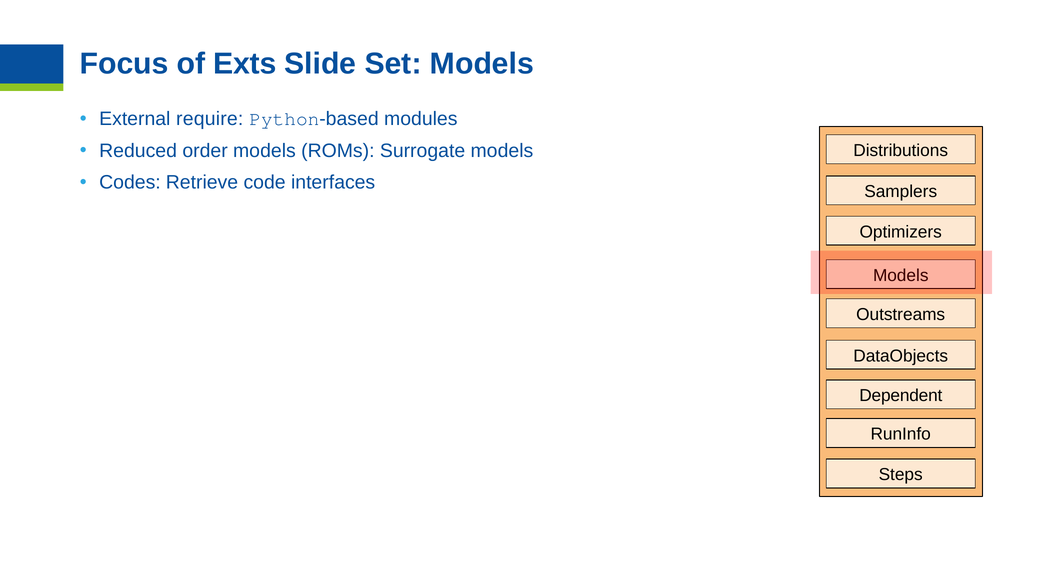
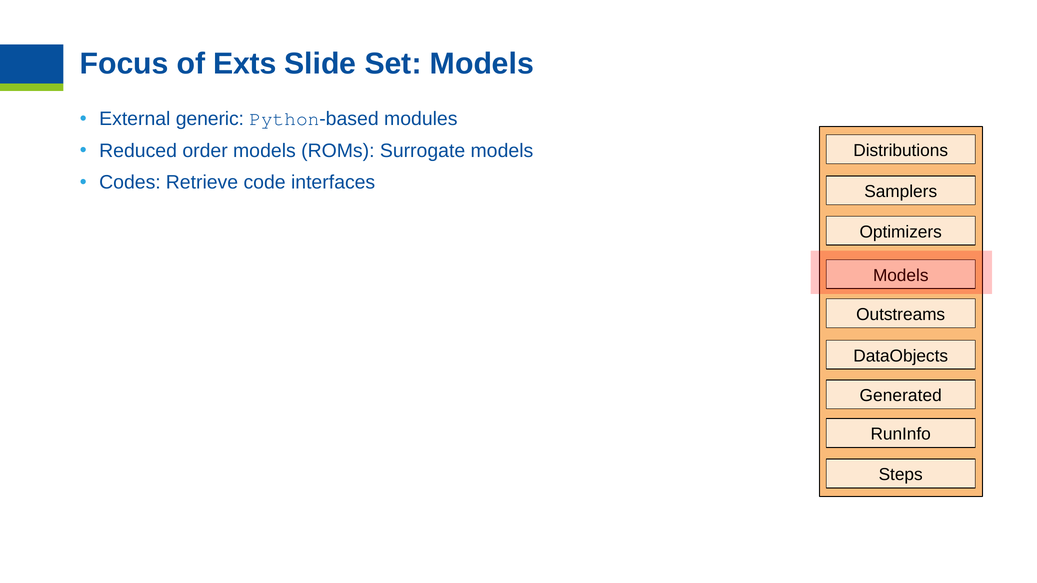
require: require -> generic (210, 119)
Dependent: Dependent -> Generated (901, 396)
